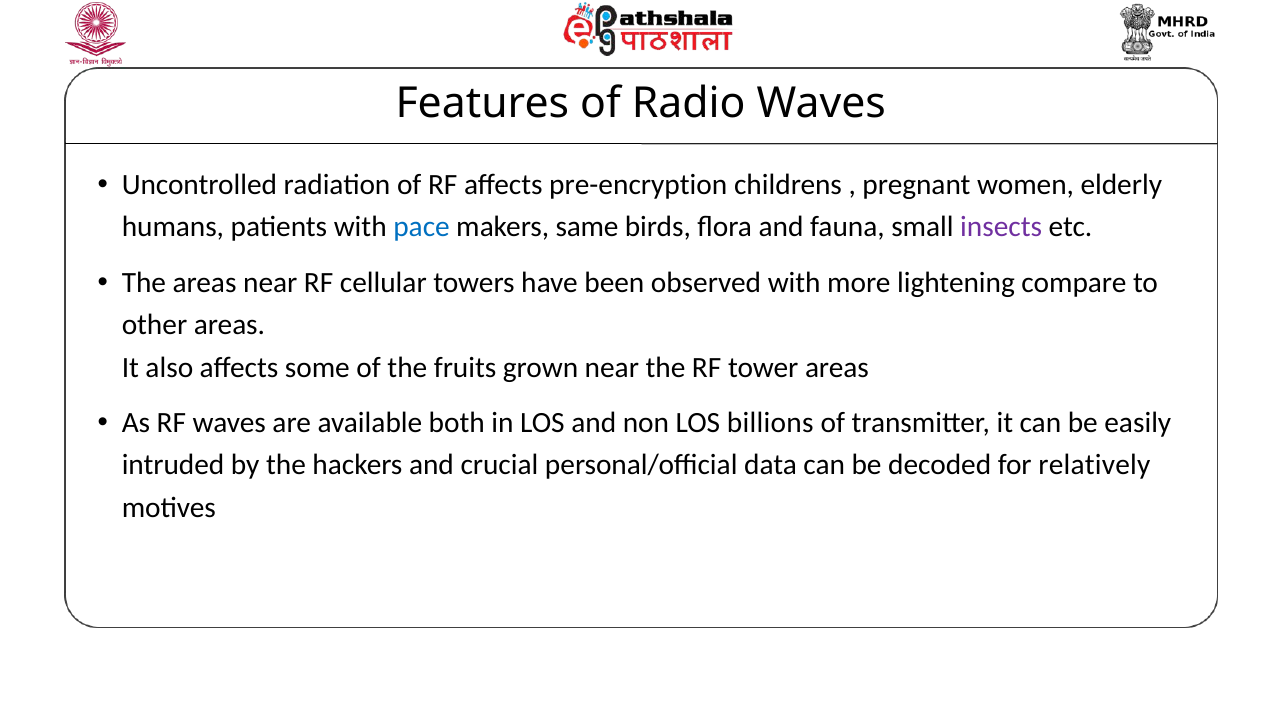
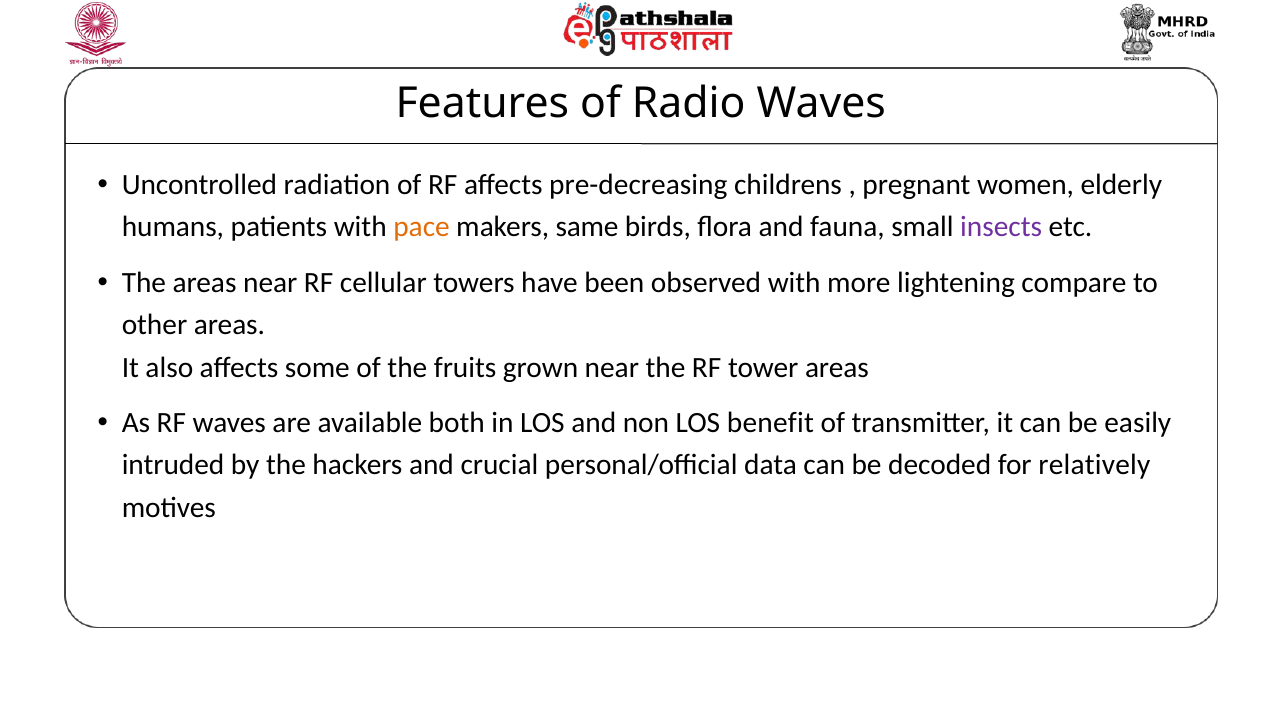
pre-encryption: pre-encryption -> pre-decreasing (638, 185)
pace colour: blue -> orange (422, 227)
billions: billions -> benefit (770, 423)
